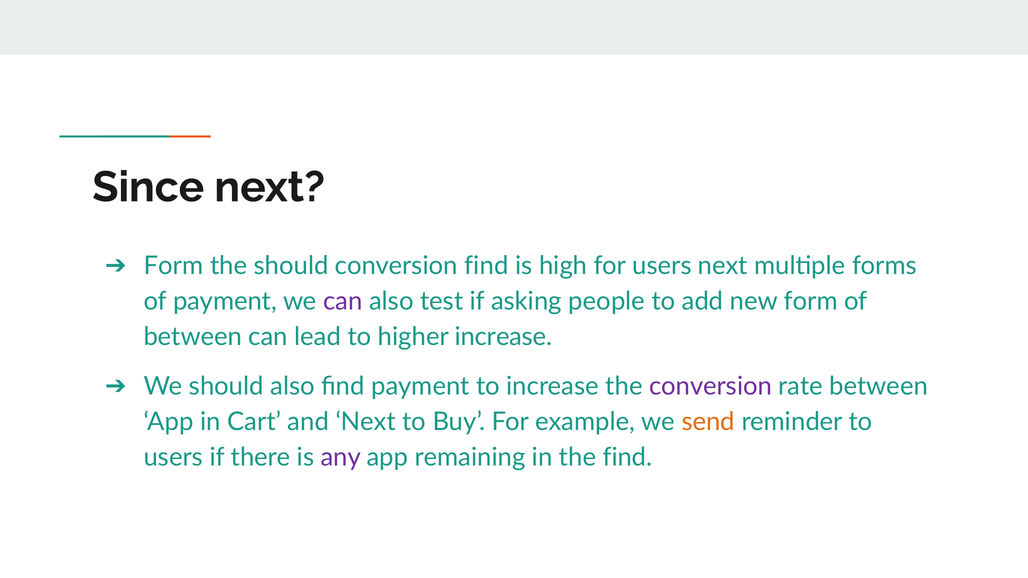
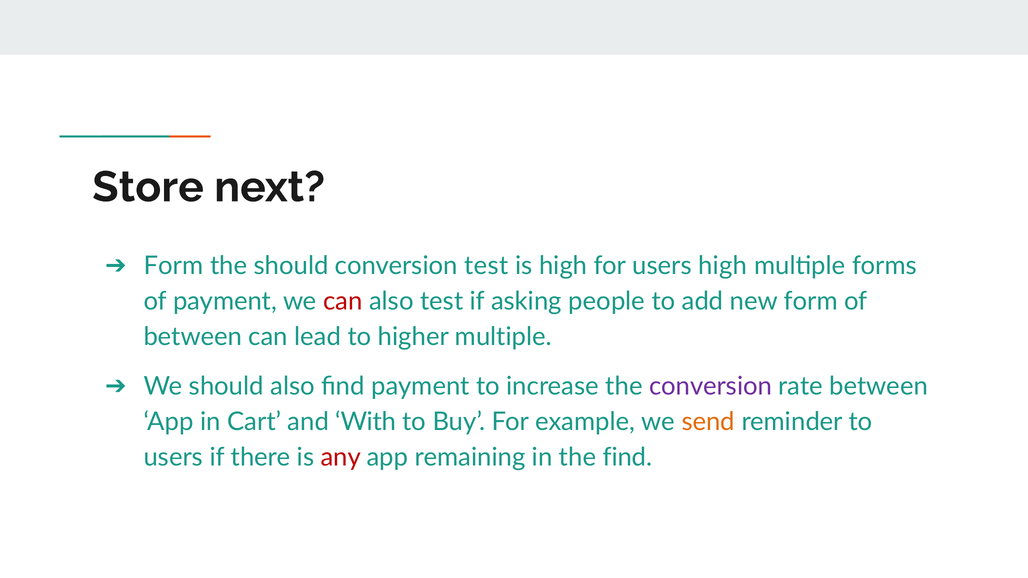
Since: Since -> Store (148, 187)
conversion find: find -> test (486, 266)
users next: next -> high (723, 266)
can colour: purple -> red (343, 301)
higher increase: increase -> multiple (503, 337)
and Next: Next -> With (366, 422)
any colour: purple -> red (341, 457)
